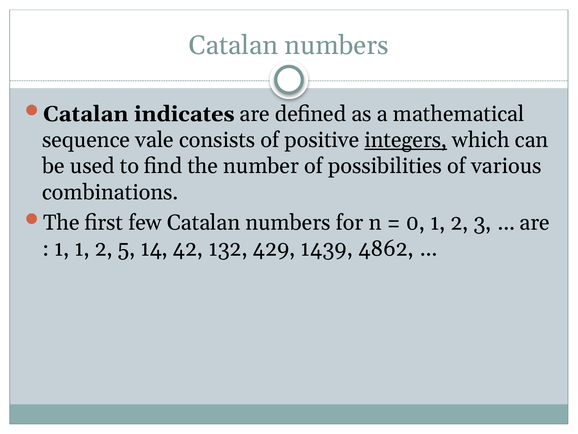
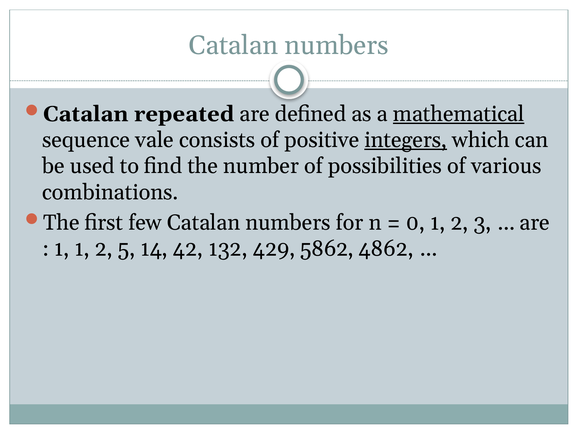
indicates: indicates -> repeated (184, 114)
mathematical underline: none -> present (459, 114)
1439: 1439 -> 5862 (327, 248)
